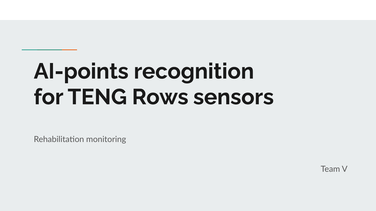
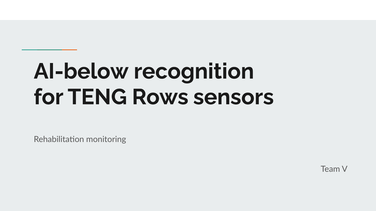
AI-points: AI-points -> AI-below (81, 72)
